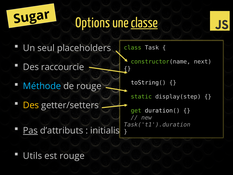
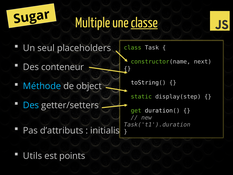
Options: Options -> Multiple (93, 23)
raccourcie: raccourcie -> conteneur (63, 67)
de rouge: rouge -> object (89, 86)
Des colour: yellow -> light blue (31, 105)
Pas underline: present -> none (30, 130)
est rouge: rouge -> points (72, 156)
